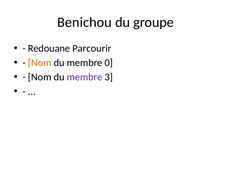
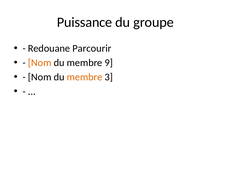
Benichou: Benichou -> Puissance (85, 22)
0: 0 -> 9 (109, 63)
membre colour: purple -> orange (85, 77)
